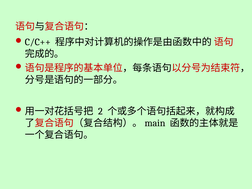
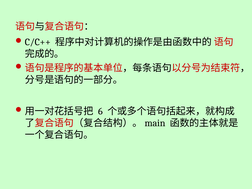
2: 2 -> 6 (100, 111)
